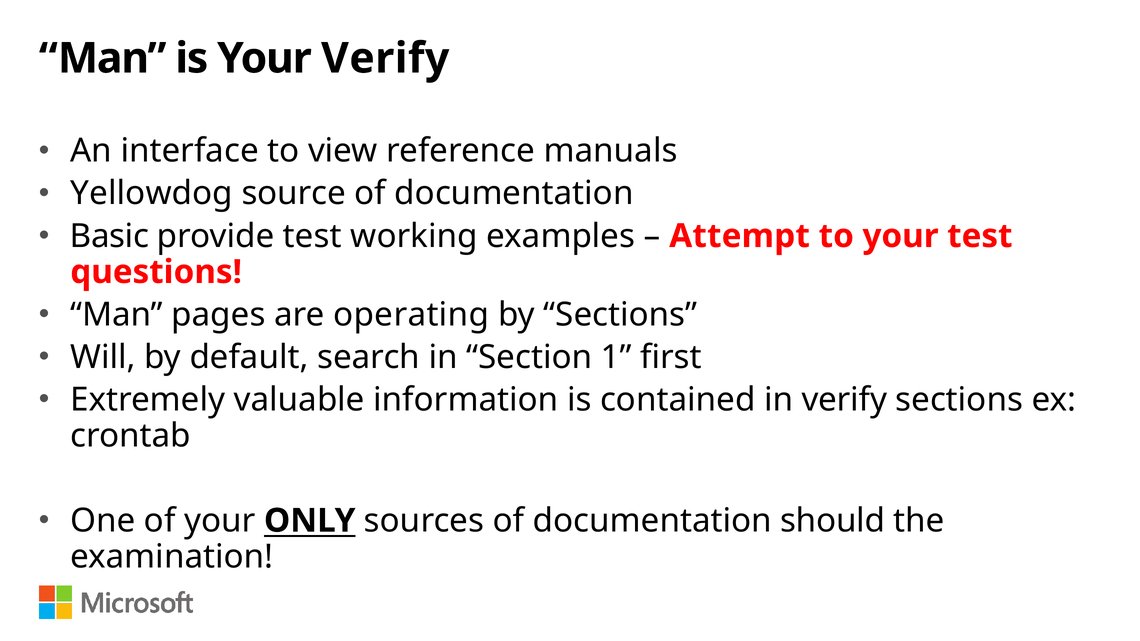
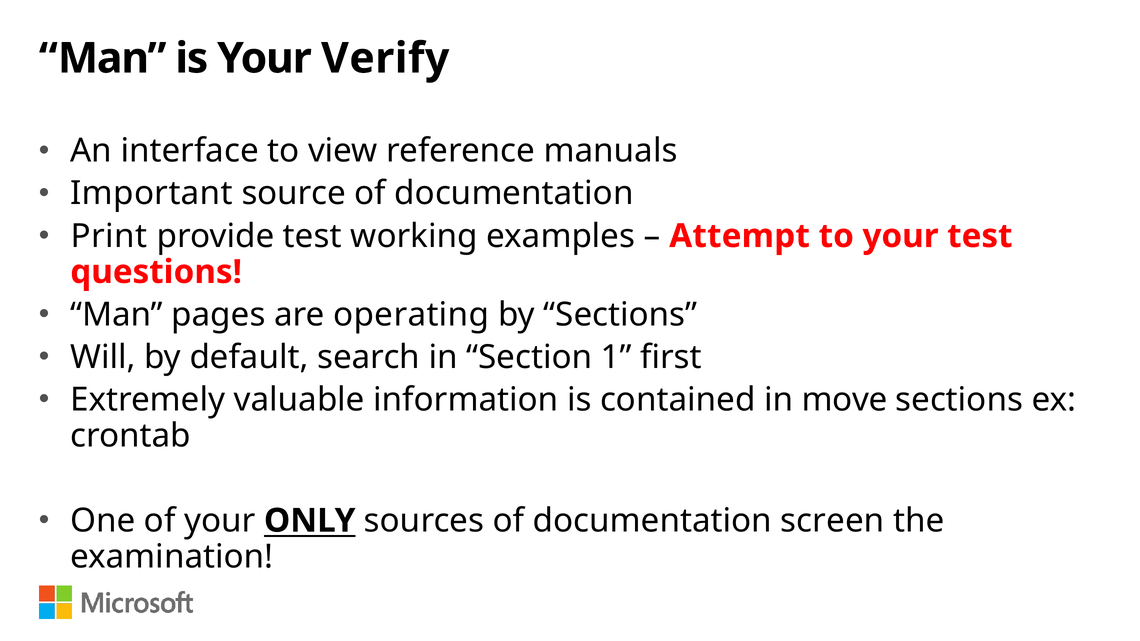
Yellowdog: Yellowdog -> Important (151, 194)
Basic: Basic -> Print (109, 236)
in verify: verify -> move (844, 400)
should: should -> screen (832, 521)
